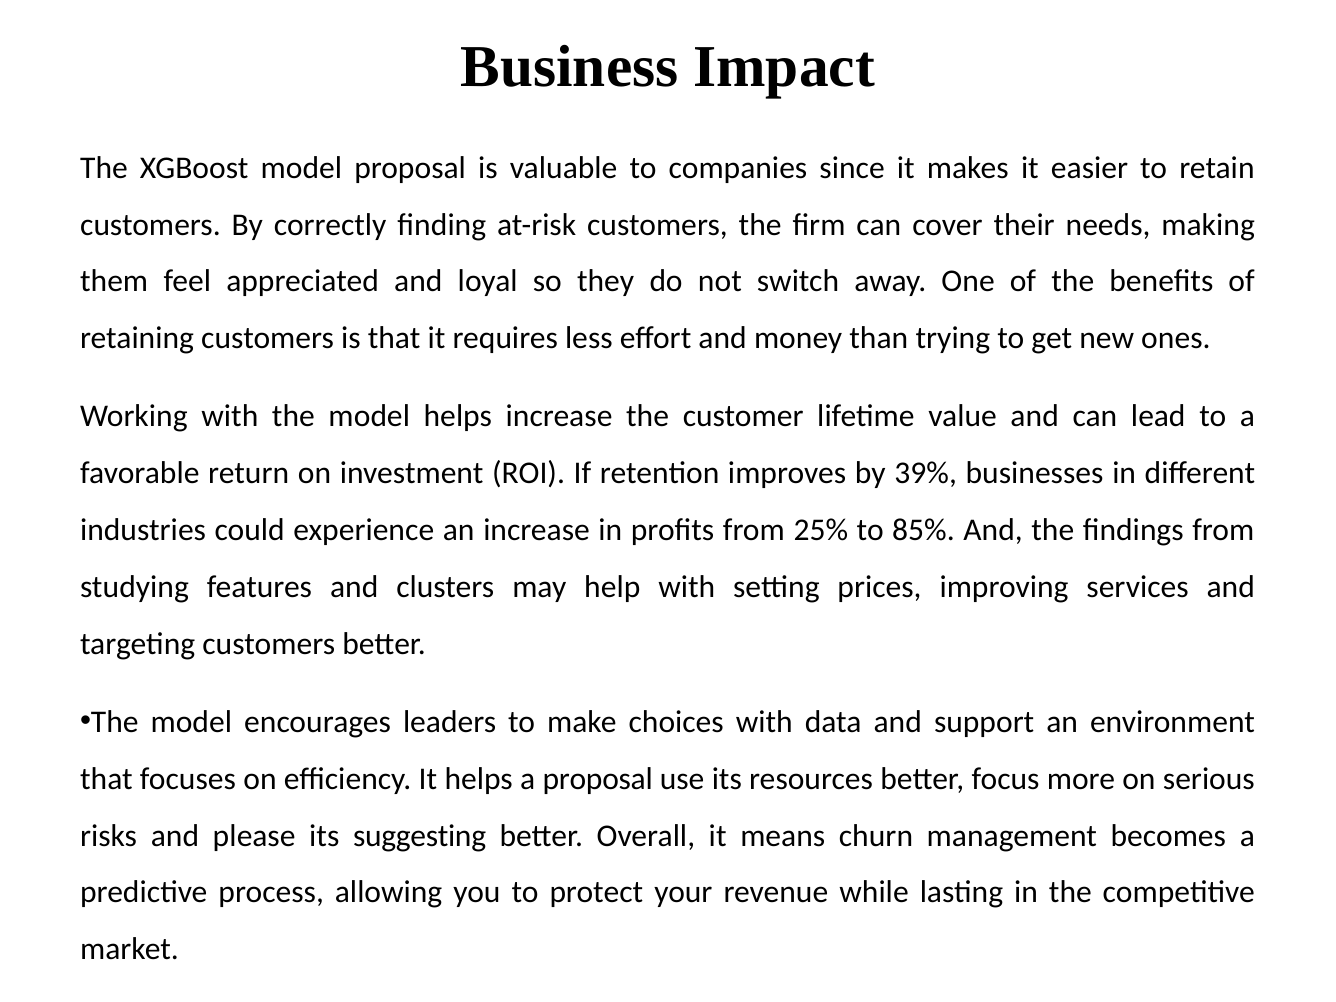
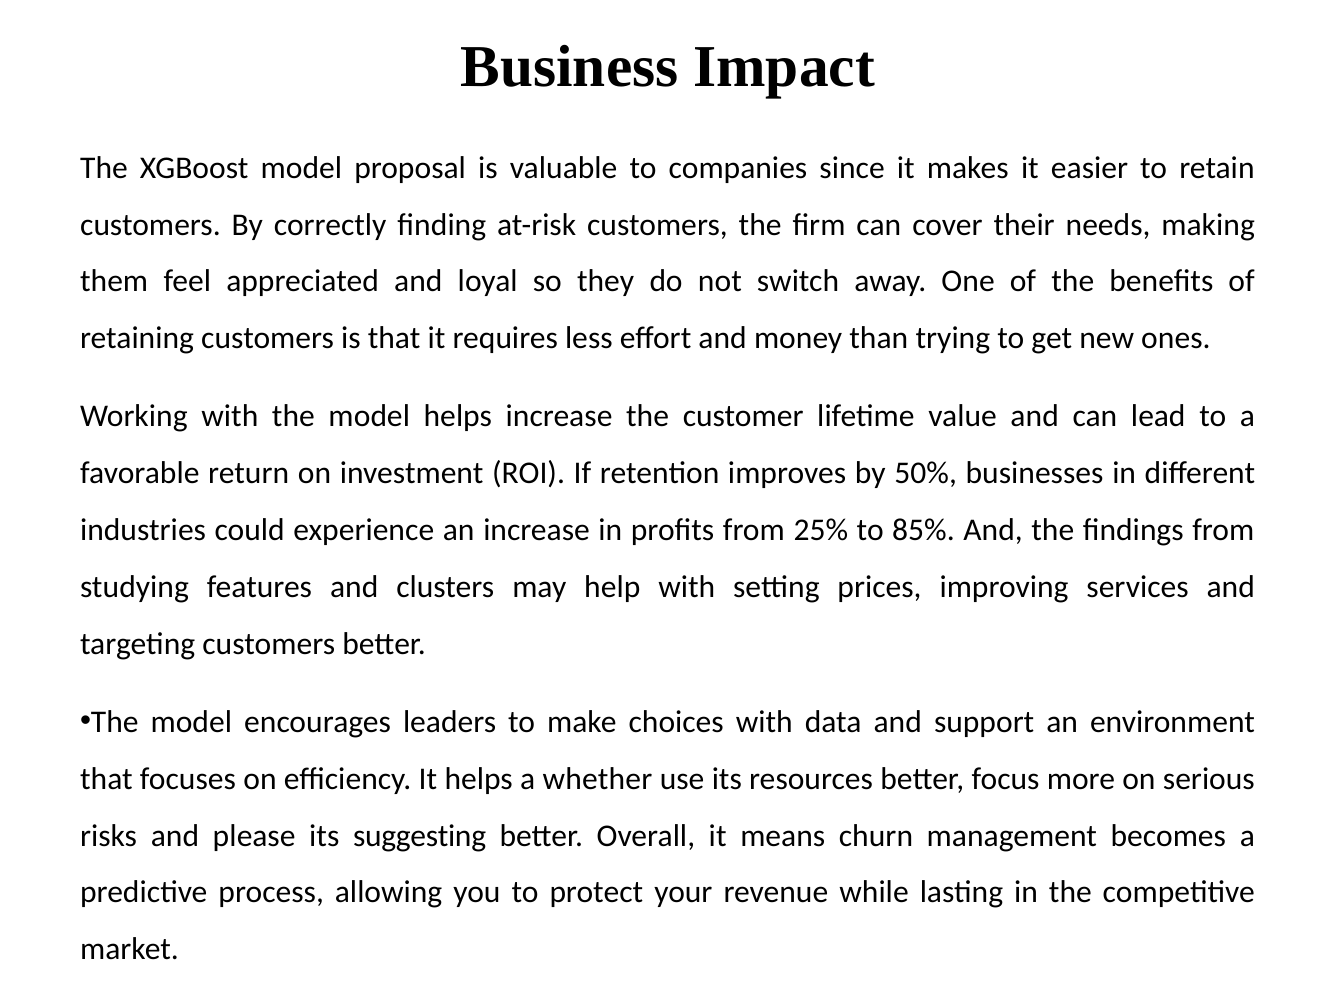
39%: 39% -> 50% (926, 473)
a proposal: proposal -> whether (597, 779)
